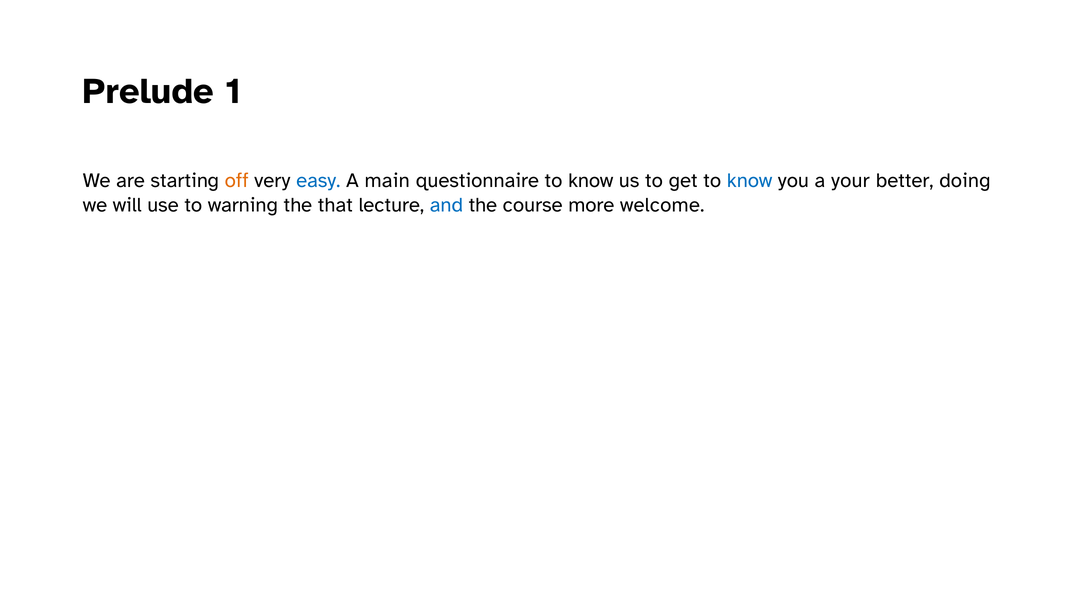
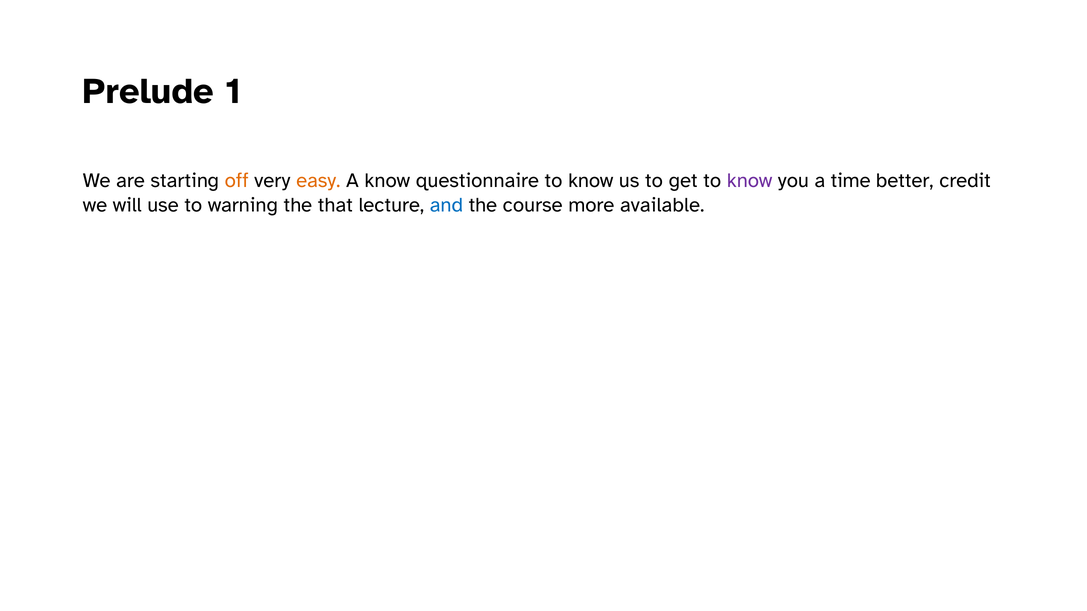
easy colour: blue -> orange (318, 180)
A main: main -> know (387, 180)
know colour: blue -> purple (750, 180)
your: your -> time (851, 180)
doing: doing -> credit (965, 180)
welcome: welcome -> available (662, 205)
